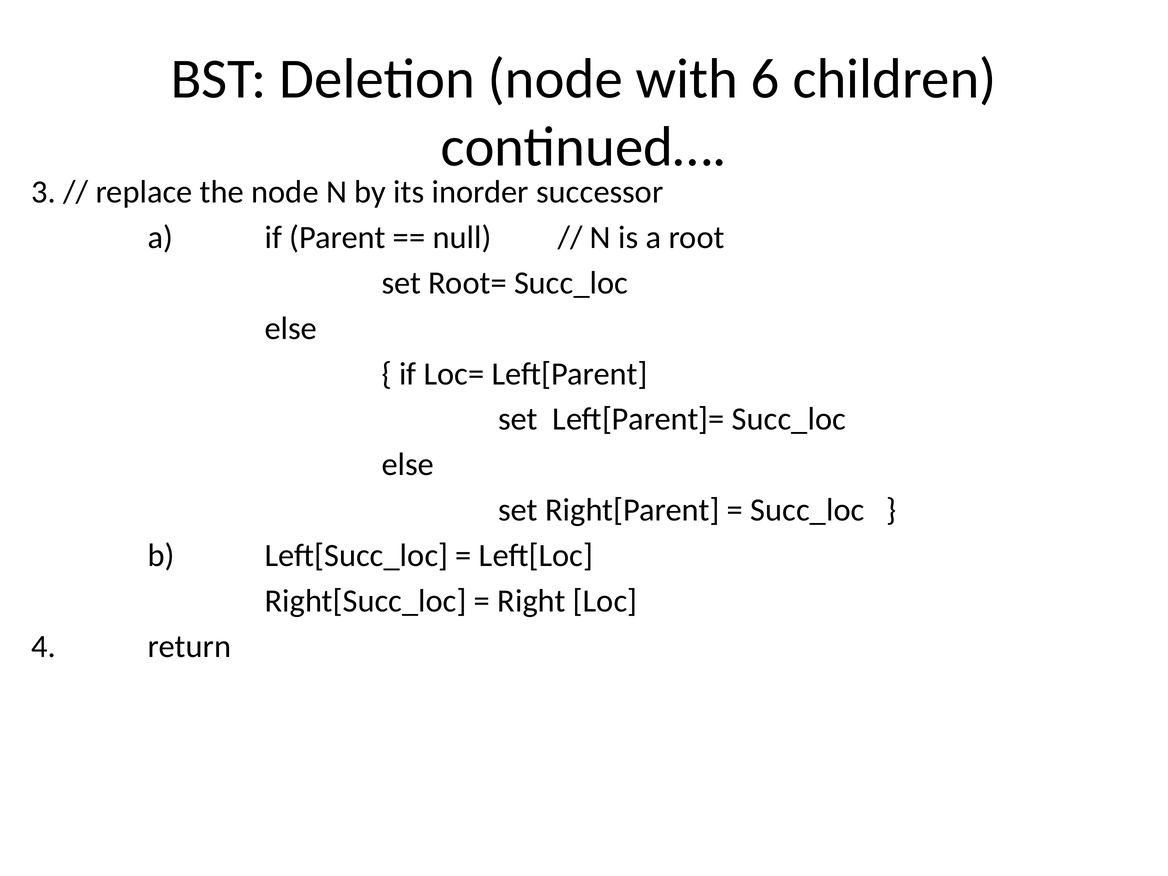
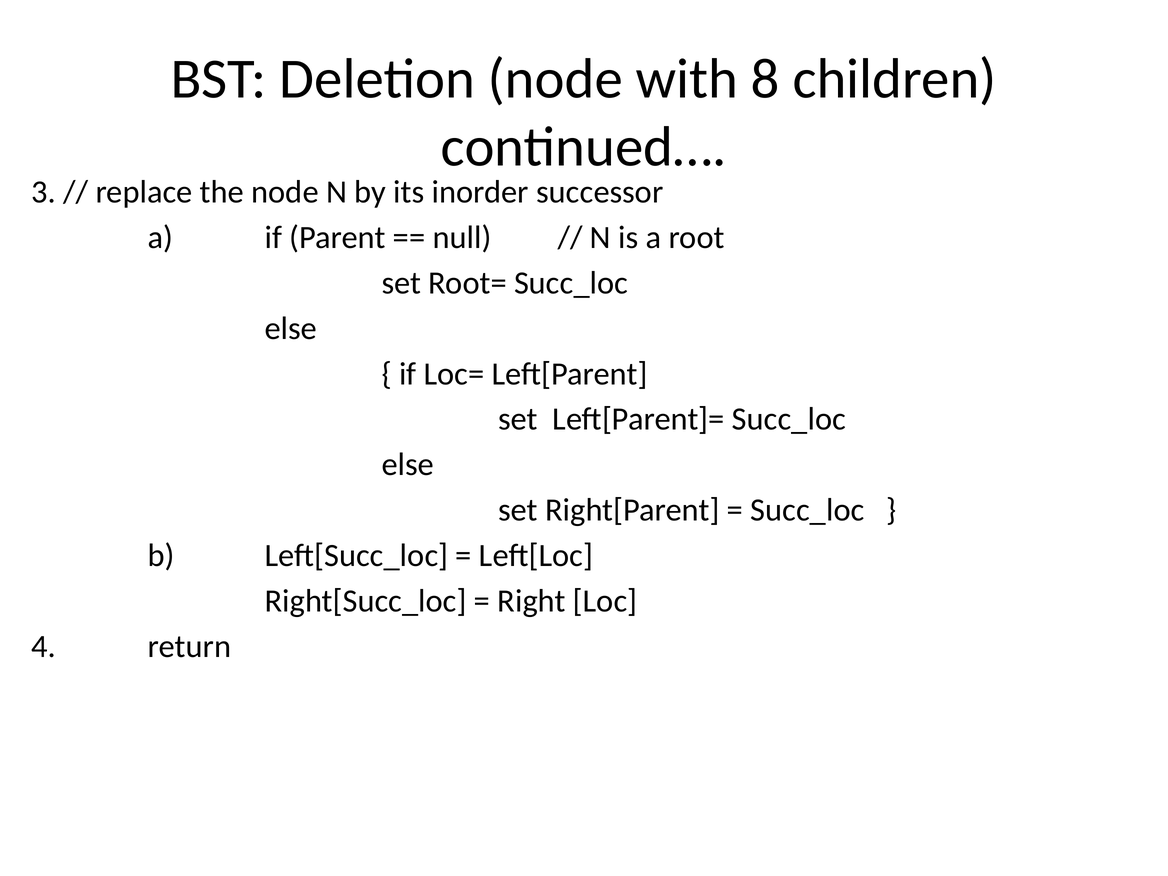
6: 6 -> 8 (765, 79)
